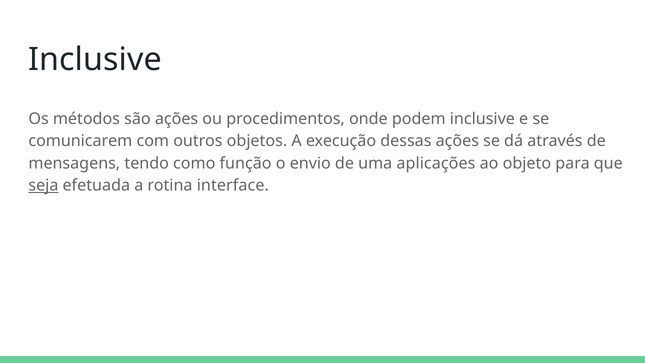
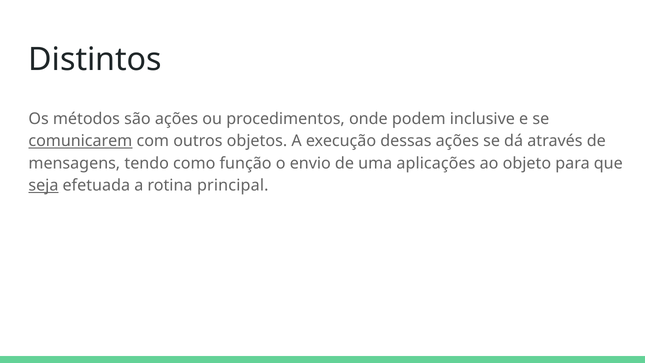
Inclusive: Inclusive -> Distintos (95, 59)
comunicarem underline: none -> present (80, 141)
interface: interface -> principal (233, 185)
